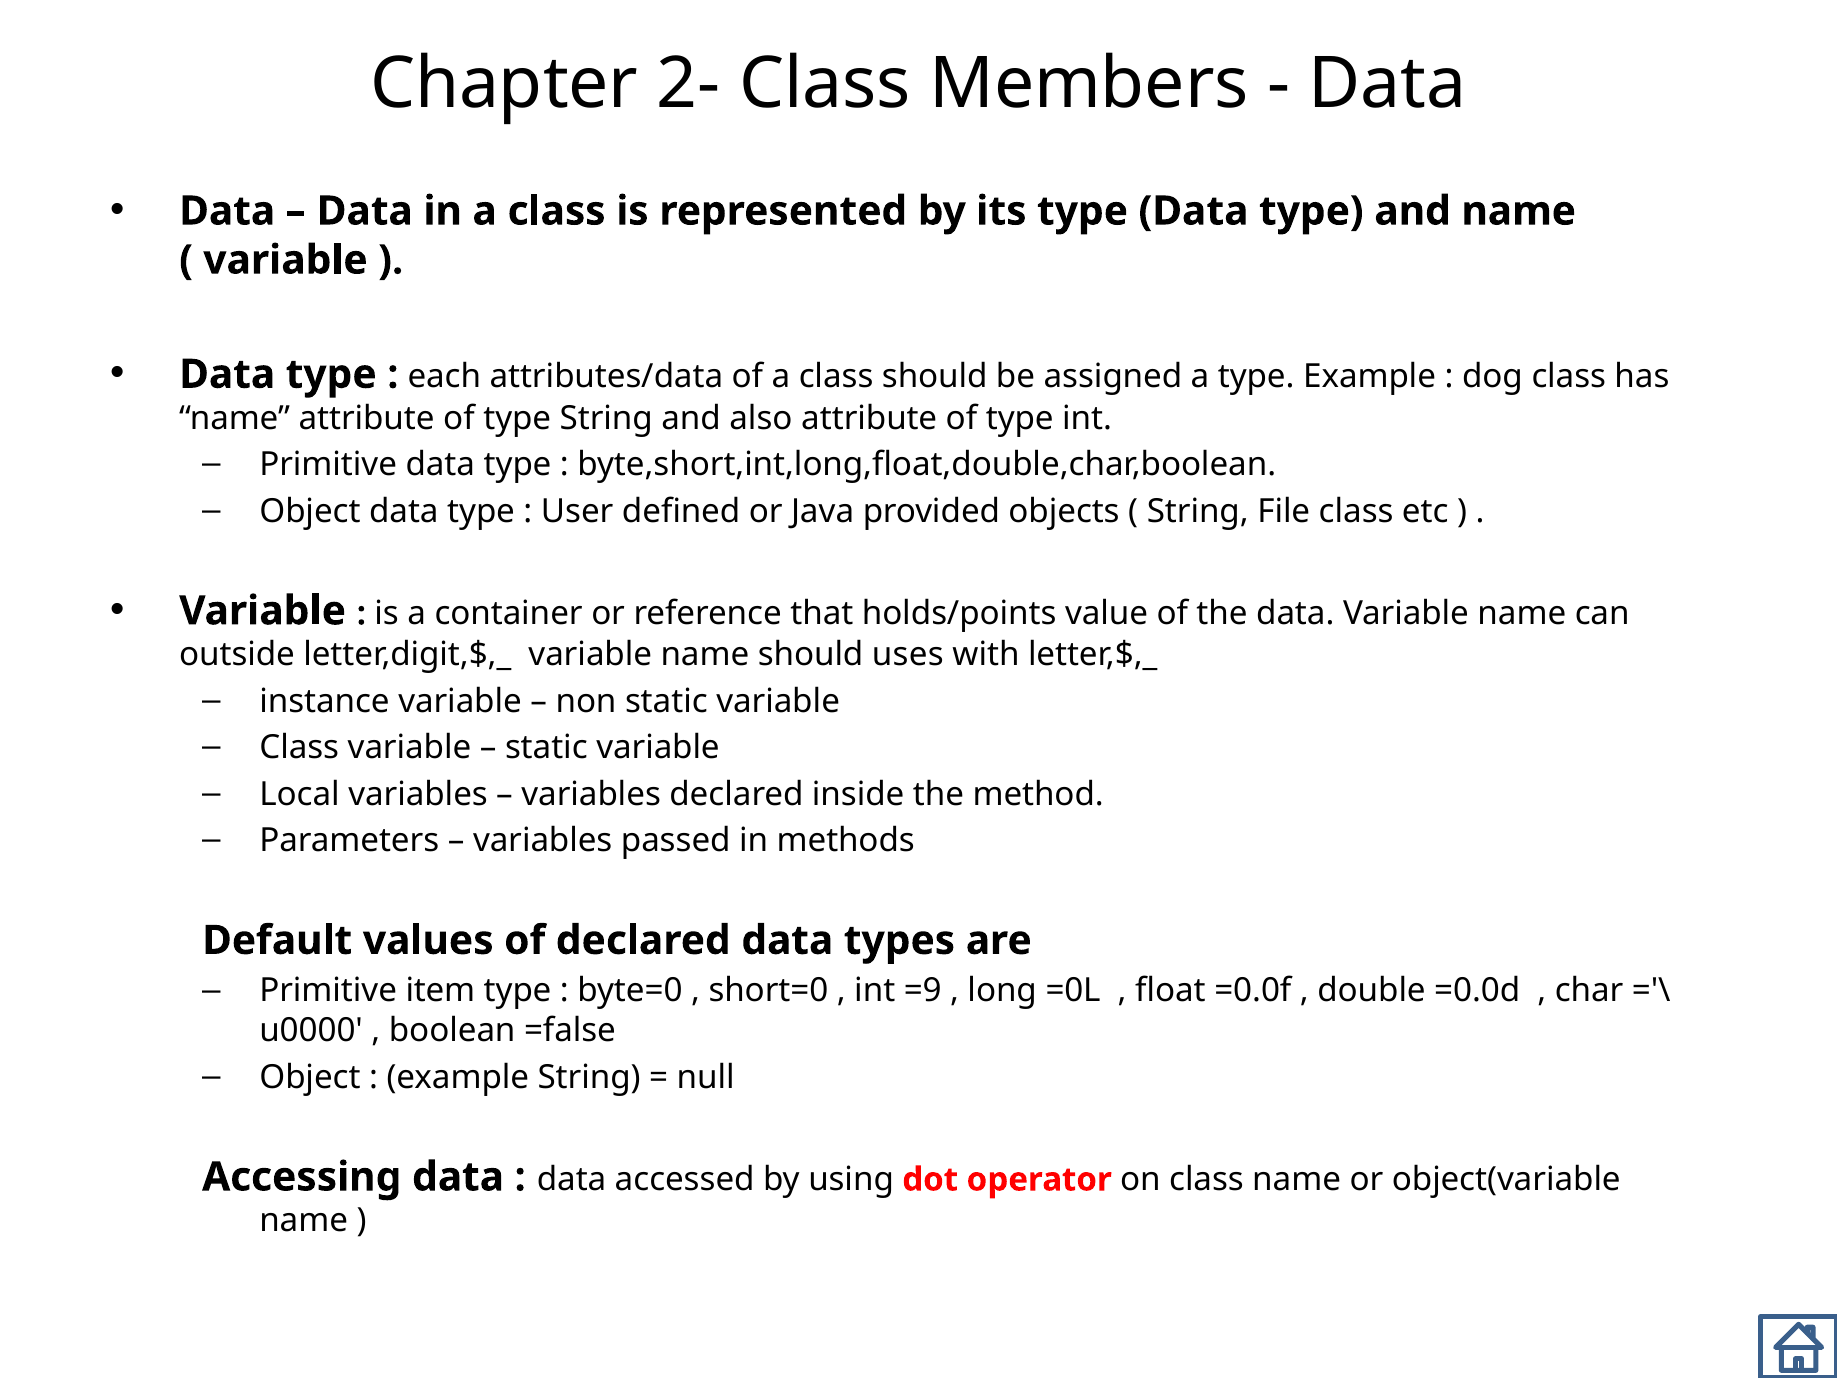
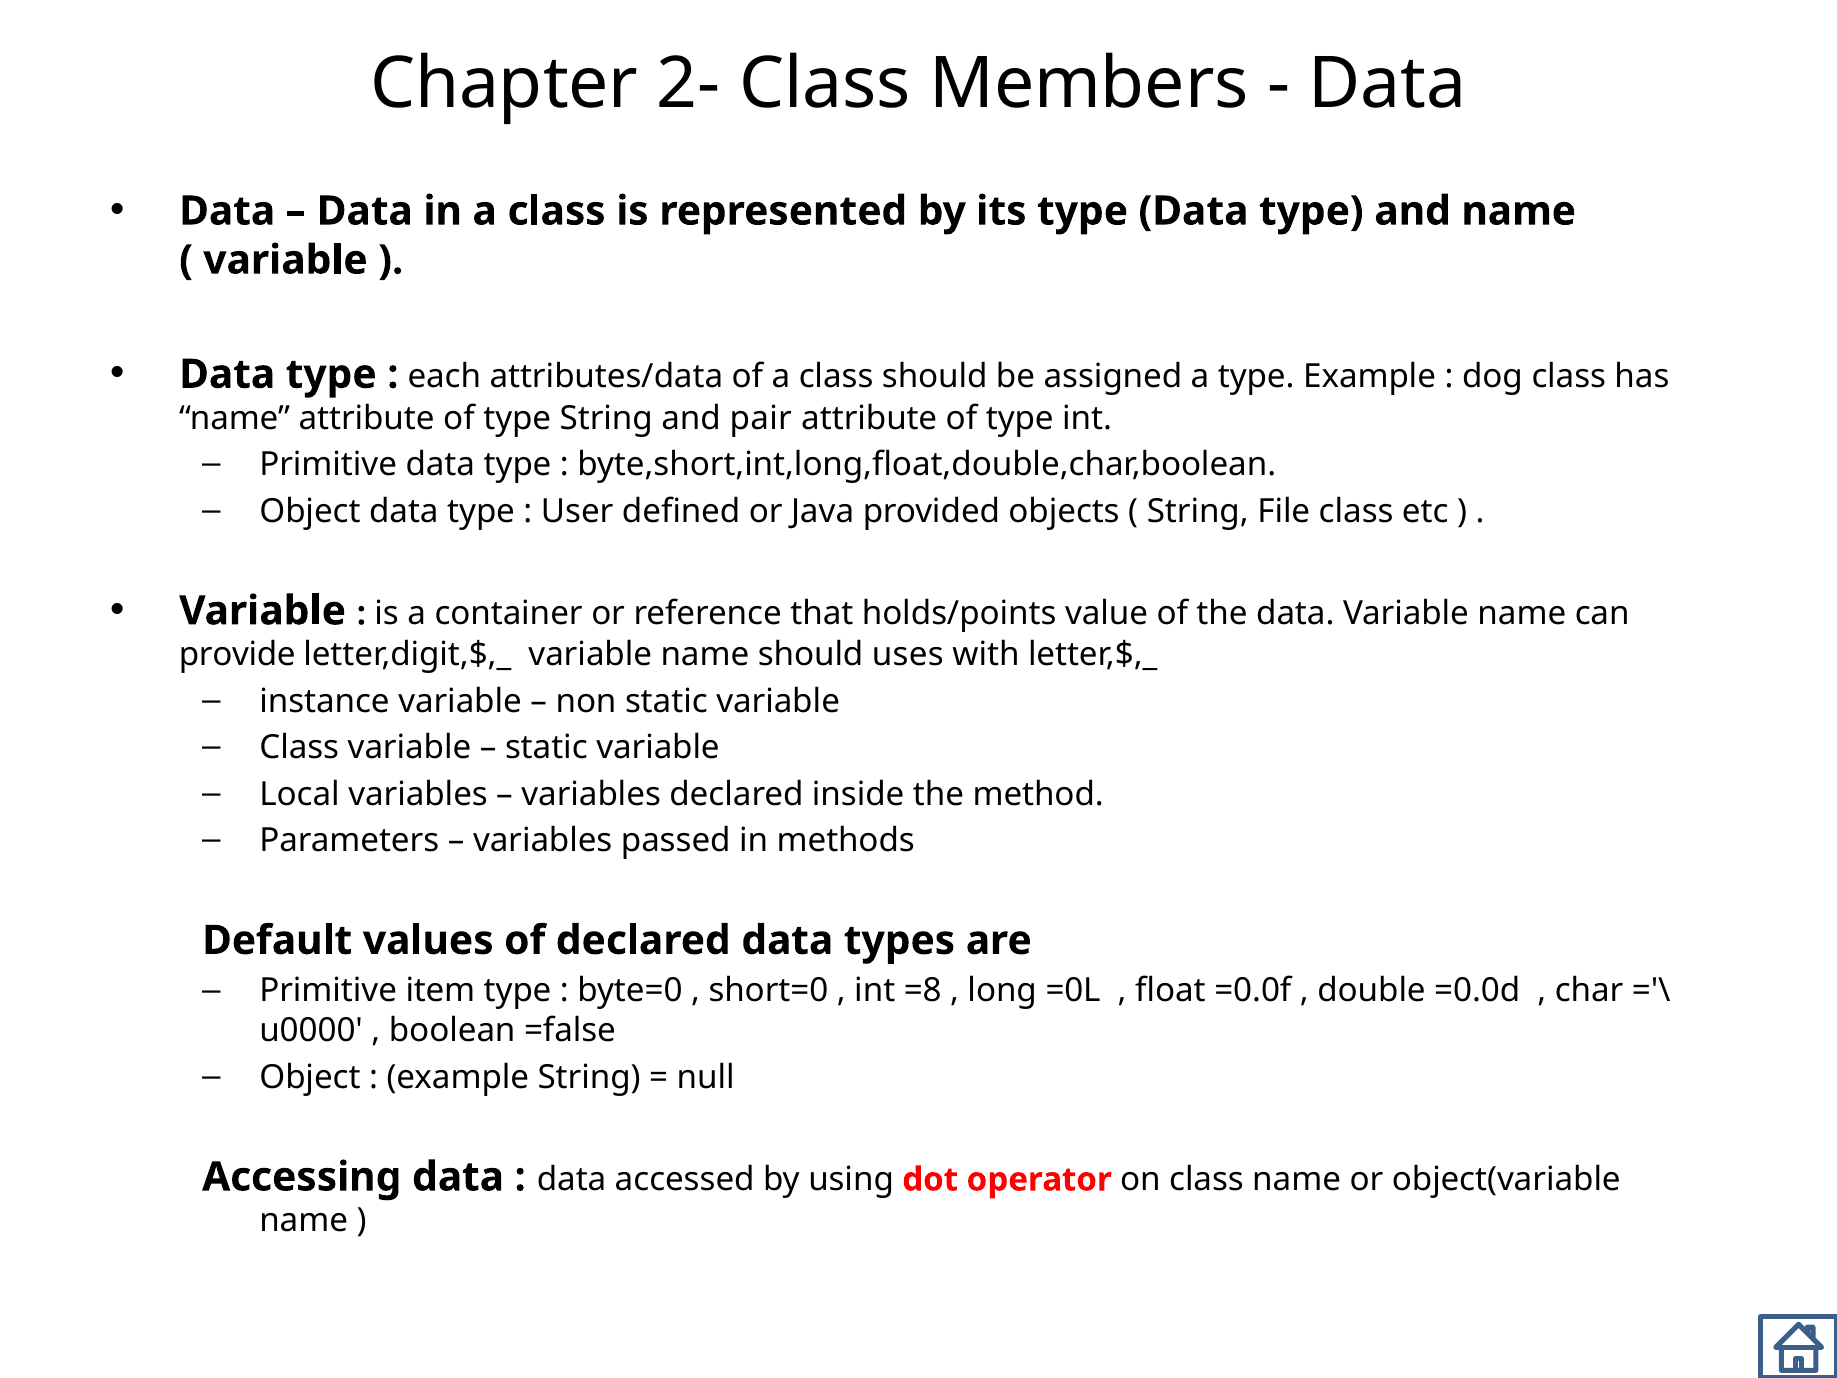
also: also -> pair (761, 418)
outside: outside -> provide (237, 655)
=9: =9 -> =8 (923, 991)
